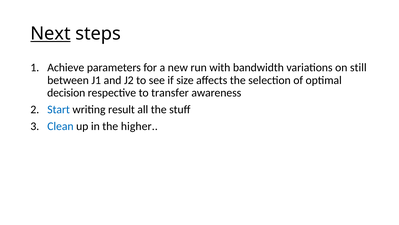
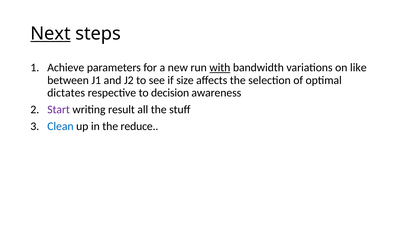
with underline: none -> present (220, 67)
still: still -> like (358, 67)
decision: decision -> dictates (66, 93)
transfer: transfer -> decision (170, 93)
Start colour: blue -> purple (59, 109)
higher: higher -> reduce (139, 126)
